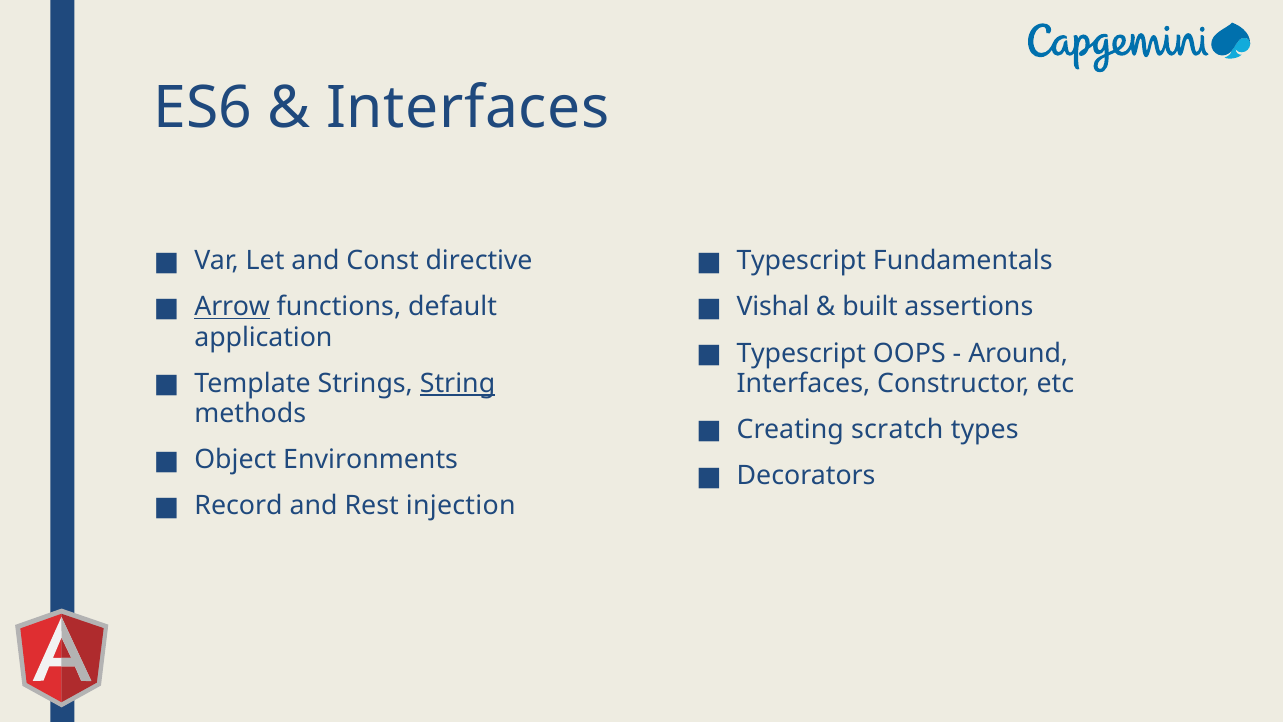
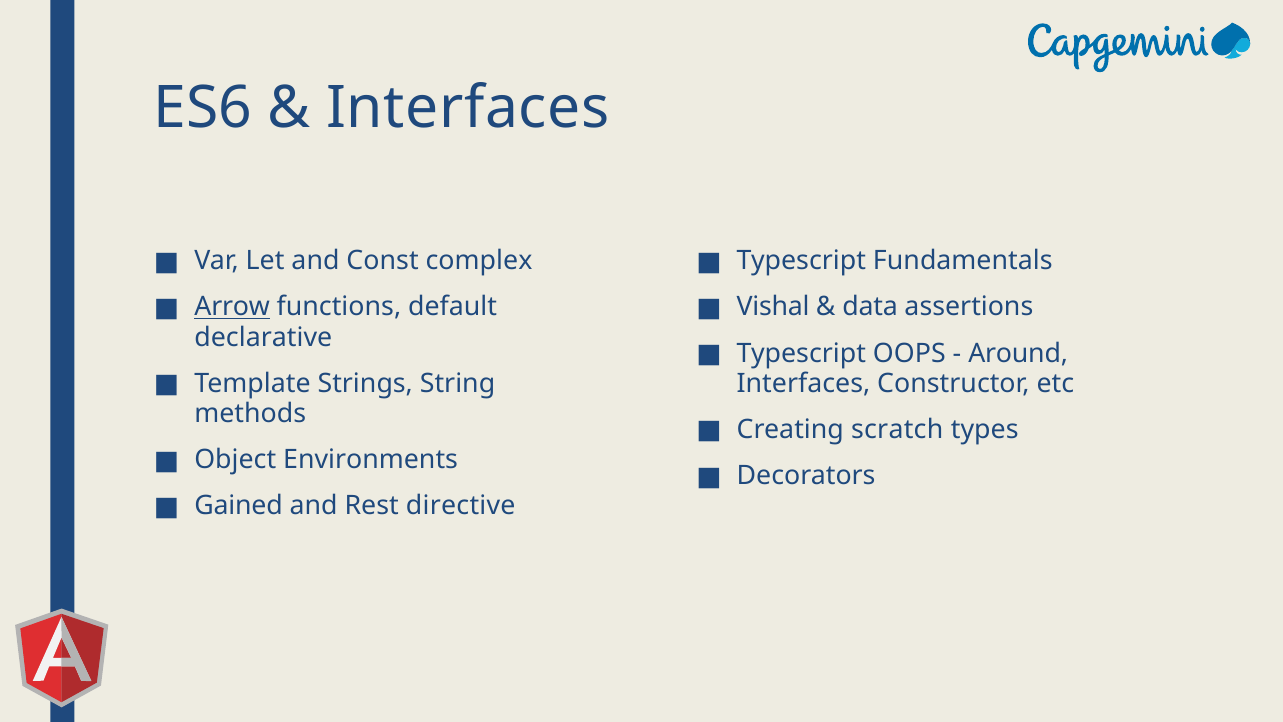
directive: directive -> complex (479, 261)
built: built -> data (870, 307)
application: application -> declarative (263, 337)
String underline: present -> none (458, 383)
Record: Record -> Gained (239, 506)
injection: injection -> directive (461, 506)
